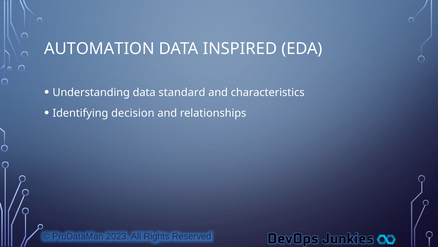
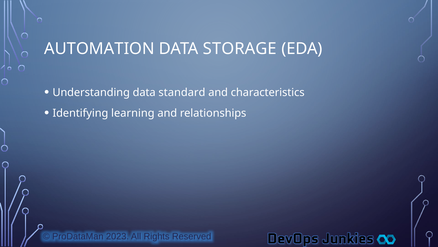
INSPIRED: INSPIRED -> STORAGE (240, 49)
decision: decision -> learning (133, 113)
